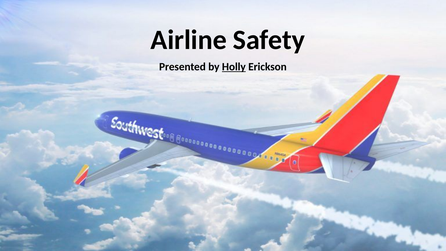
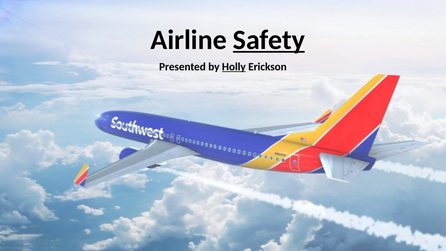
Safety underline: none -> present (269, 40)
